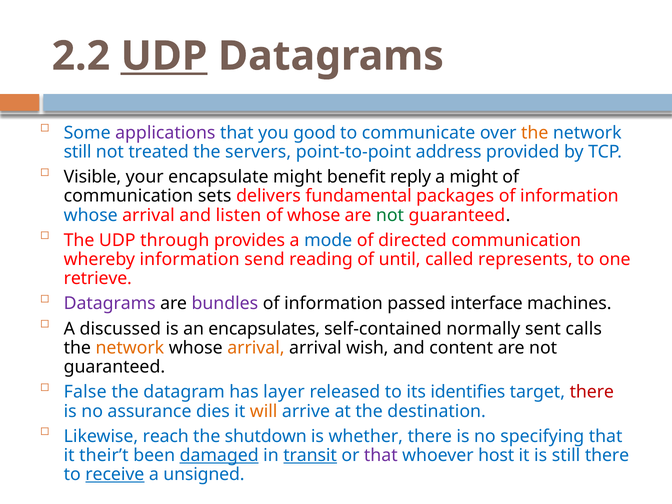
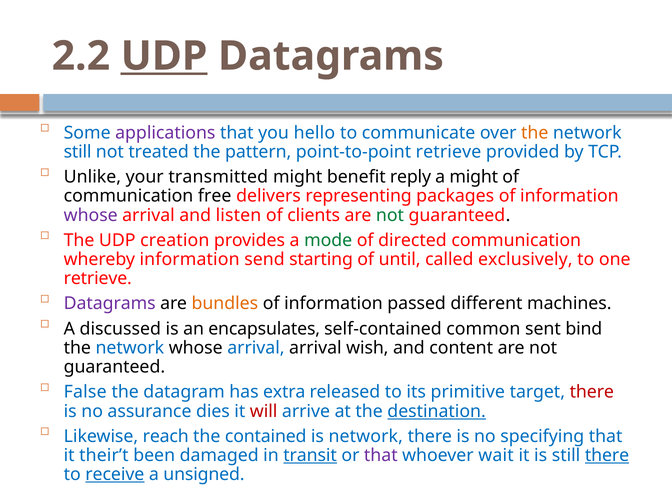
good: good -> hello (314, 133)
servers: servers -> pattern (258, 152)
point-to-point address: address -> retrieve (449, 152)
Visible: Visible -> Unlike (92, 177)
encapsulate: encapsulate -> transmitted (218, 177)
sets: sets -> free (215, 196)
fundamental: fundamental -> representing (359, 196)
whose colour: blue -> purple (91, 215)
of whose: whose -> clients (314, 215)
through: through -> creation (175, 240)
mode colour: blue -> green (328, 240)
reading: reading -> starting (321, 259)
represents: represents -> exclusively (525, 259)
bundles colour: purple -> orange (225, 304)
interface: interface -> different (486, 304)
normally: normally -> common (483, 329)
calls: calls -> bind (584, 329)
network colour: orange -> blue (130, 348)
arrival colour: orange -> blue (256, 348)
layer: layer -> extra (284, 392)
identifies: identifies -> primitive (468, 392)
will colour: orange -> red (264, 411)
destination underline: none -> present (437, 411)
shutdown: shutdown -> contained (266, 436)
is whether: whether -> network (366, 436)
damaged underline: present -> none (219, 455)
host: host -> wait (496, 455)
there underline: none -> present (607, 455)
